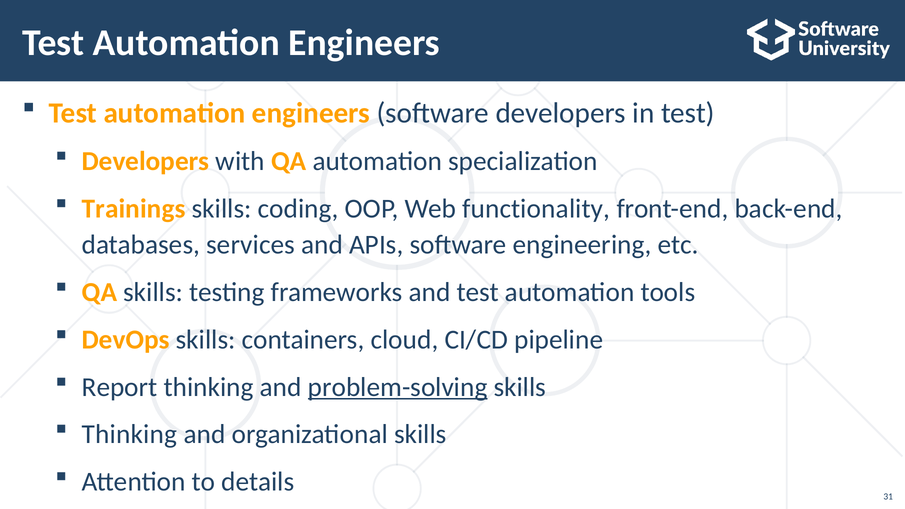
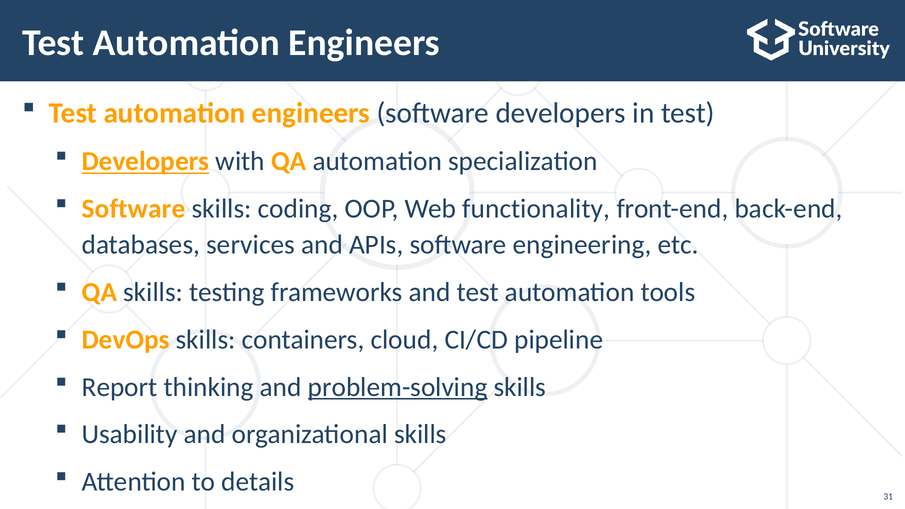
Developers underline: none -> present (145, 161)
Trainings: Trainings -> Software (134, 209)
Thinking: Thinking -> Usability (130, 434)
